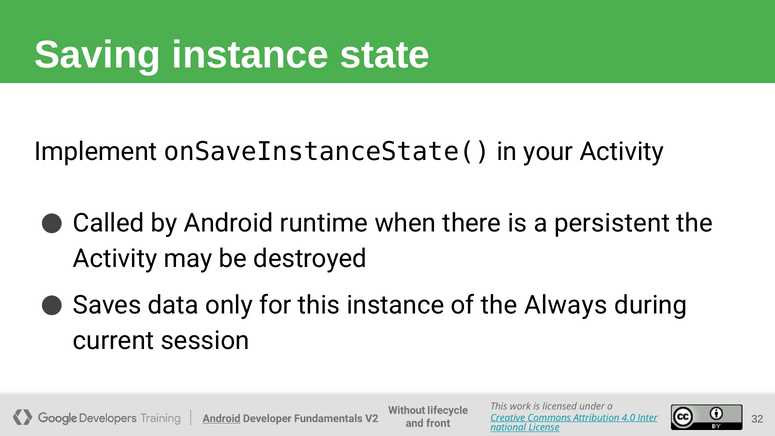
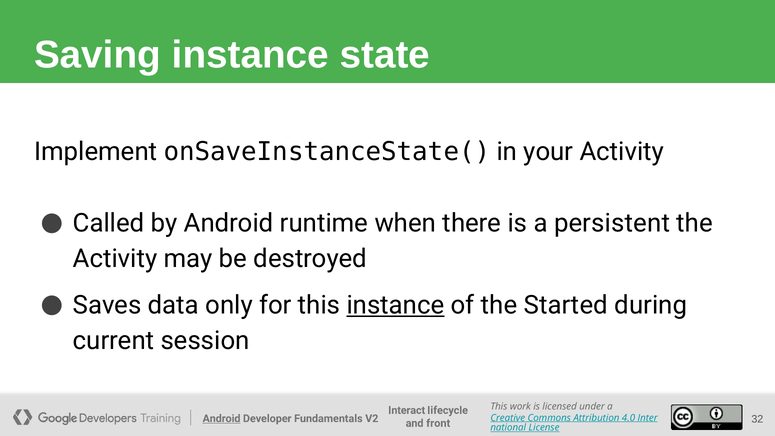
instance underline: none -> present (396, 305)
Always: Always -> Started (566, 305)
Without: Without -> Interact (407, 410)
